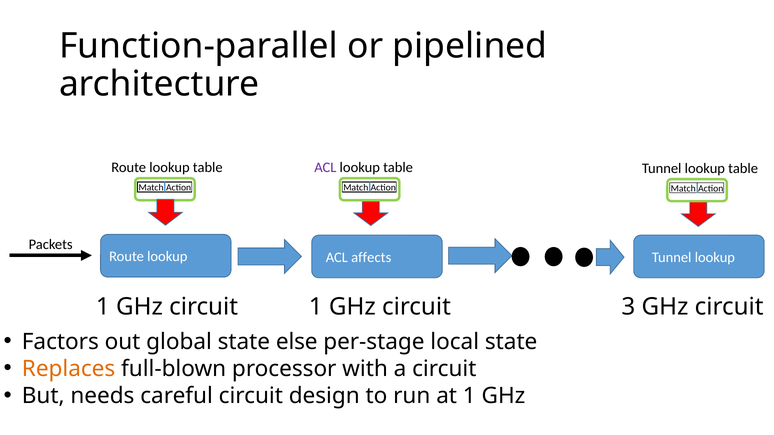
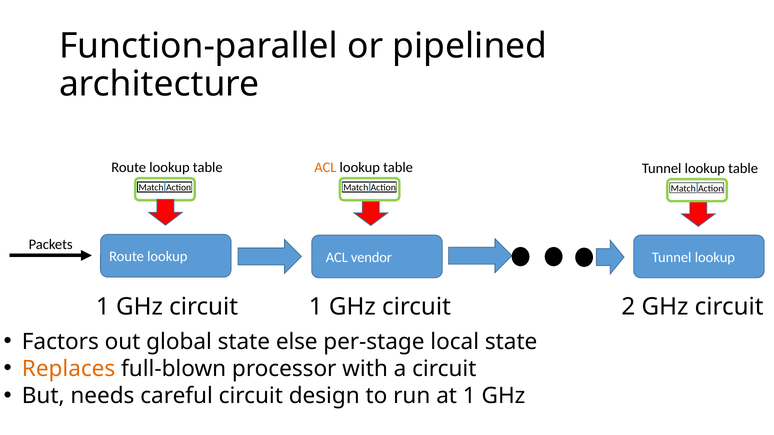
ACL colour: purple -> orange (325, 168)
affects: affects -> vendor (371, 258)
3: 3 -> 2 (628, 307)
